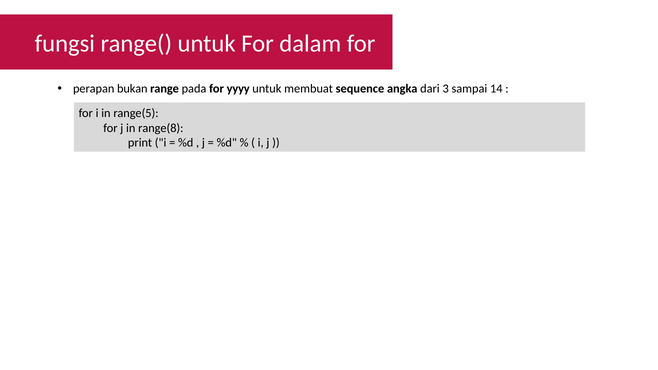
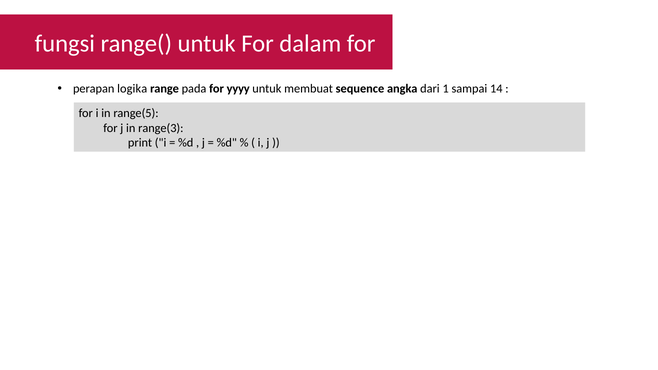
bukan: bukan -> logika (132, 89)
3: 3 -> 1 (446, 89)
range(8: range(8 -> range(3 (161, 128)
